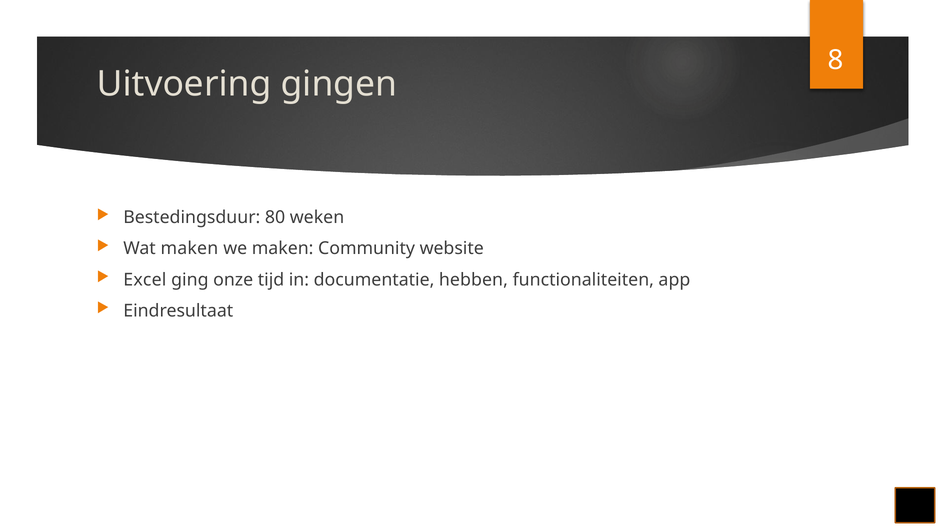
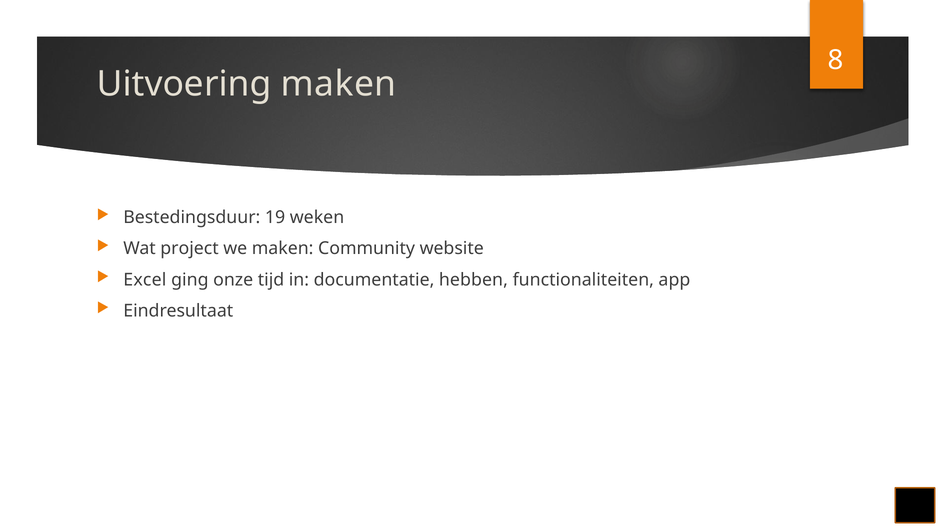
Uitvoering gingen: gingen -> maken (339, 84)
80: 80 -> 19 (275, 217)
Wat maken: maken -> project (190, 249)
